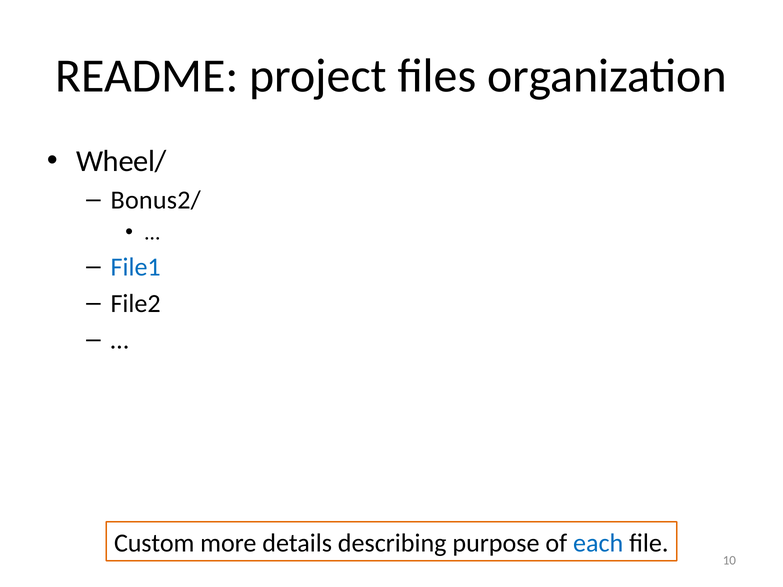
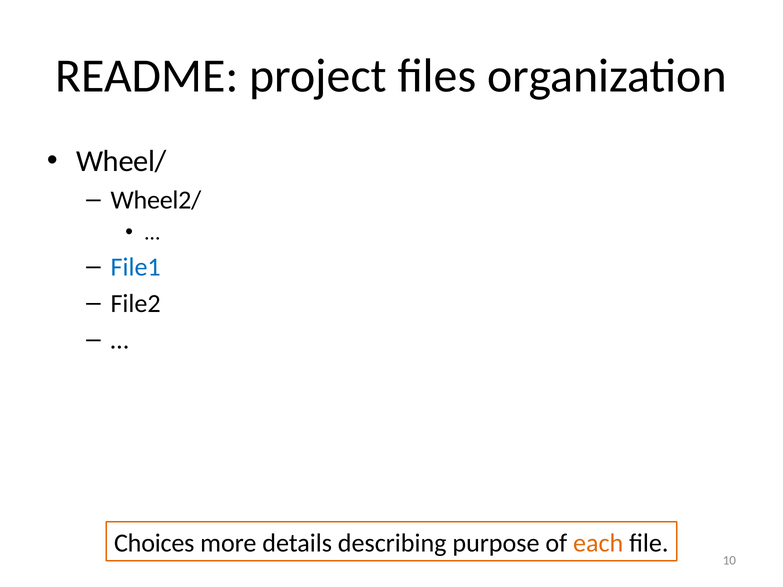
Bonus2/: Bonus2/ -> Wheel2/ (156, 200)
Custom: Custom -> Choices (154, 543)
each colour: blue -> orange (598, 543)
